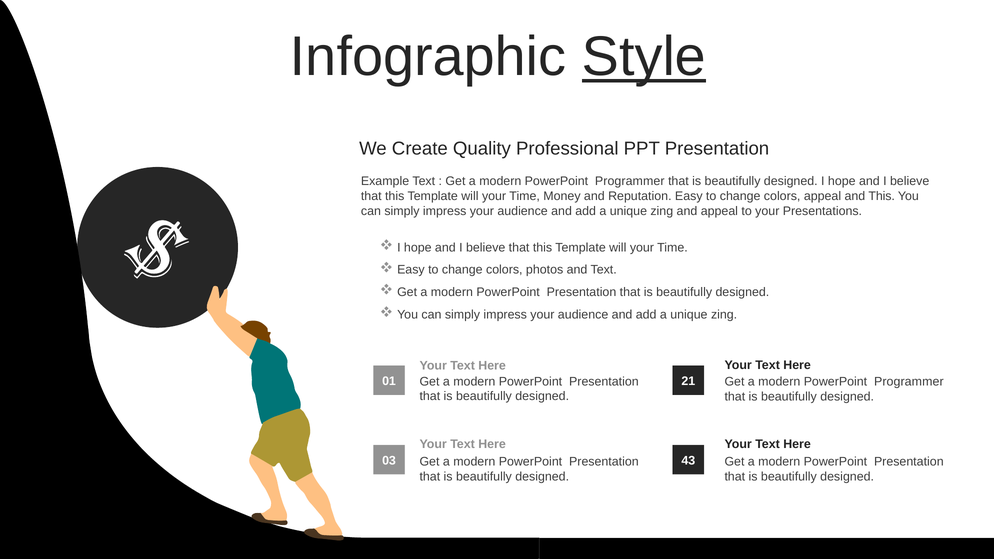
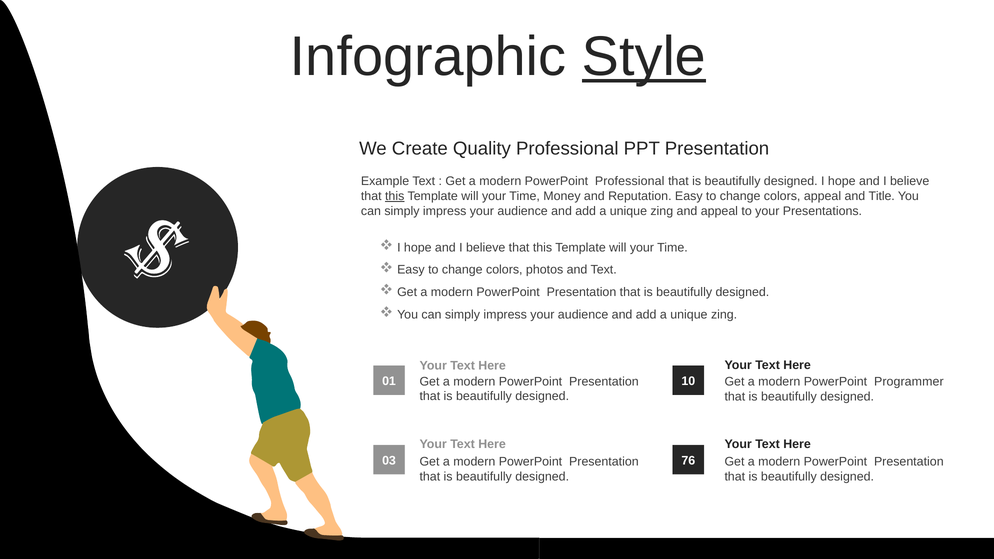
Programmer: Programmer -> Professional (630, 181)
this underline: none -> present (395, 196)
and This: This -> Title (882, 196)
21: 21 -> 10 (688, 381)
43: 43 -> 76 (688, 461)
